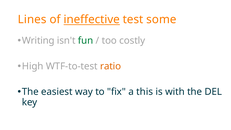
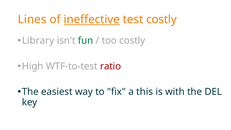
test some: some -> costly (161, 19)
Writing: Writing -> Library (38, 41)
ratio colour: orange -> red (111, 66)
